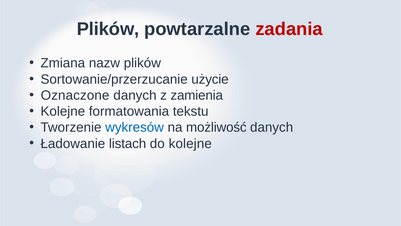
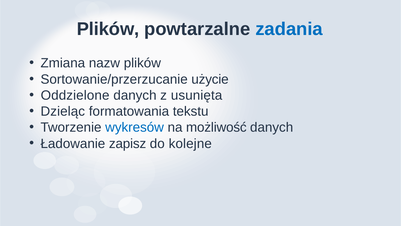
zadania colour: red -> blue (289, 29)
Oznaczone: Oznaczone -> Oddzielone (75, 95)
zamienia: zamienia -> usunięta (197, 95)
Kolejne: Kolejne -> Dzieląc (63, 111)
listach: listach -> zapisz (128, 143)
